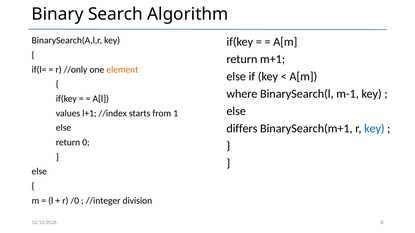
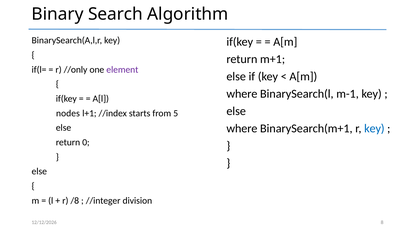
element colour: orange -> purple (122, 70)
values: values -> nodes (68, 113)
1: 1 -> 5 (176, 113)
differs: differs -> where (242, 129)
/0: /0 -> /8 (75, 201)
